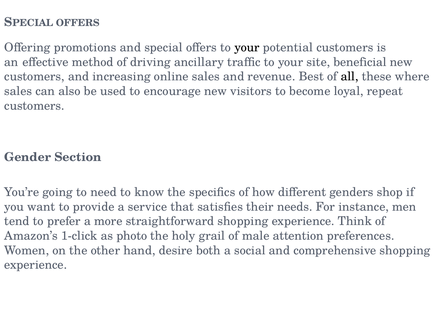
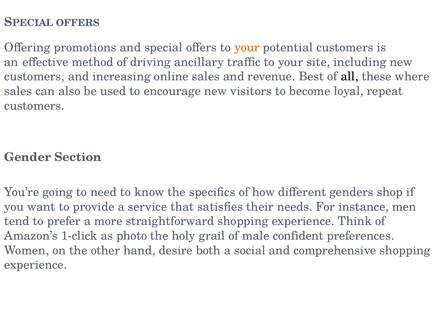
your colour: black -> orange (247, 47)
beneficial: beneficial -> including (360, 62)
attention: attention -> confident (298, 236)
